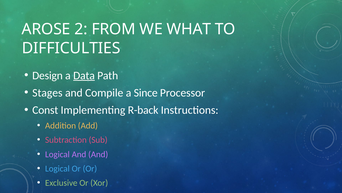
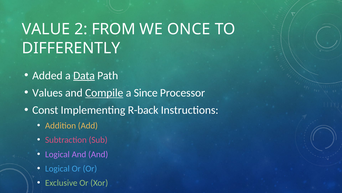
AROSE: AROSE -> VALUE (46, 29)
WHAT: WHAT -> ONCE (189, 29)
DIFFICULTIES: DIFFICULTIES -> DIFFERENTLY (71, 48)
Design: Design -> Added (47, 75)
Stages: Stages -> Values (47, 93)
Compile underline: none -> present (104, 93)
